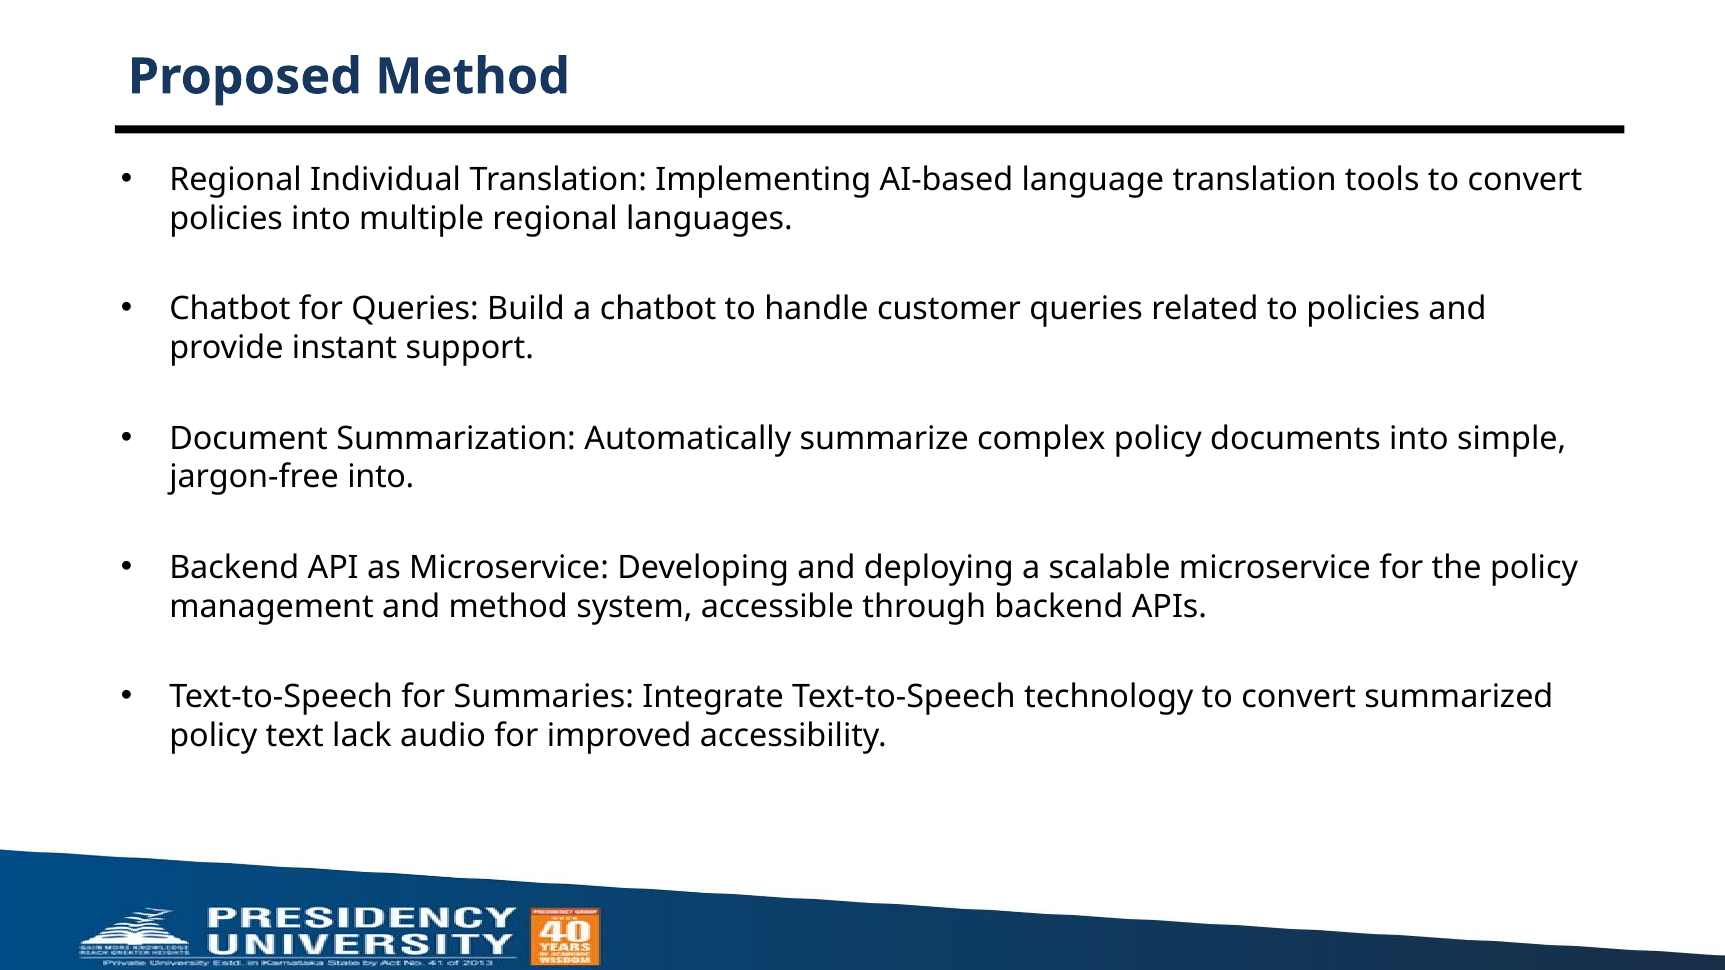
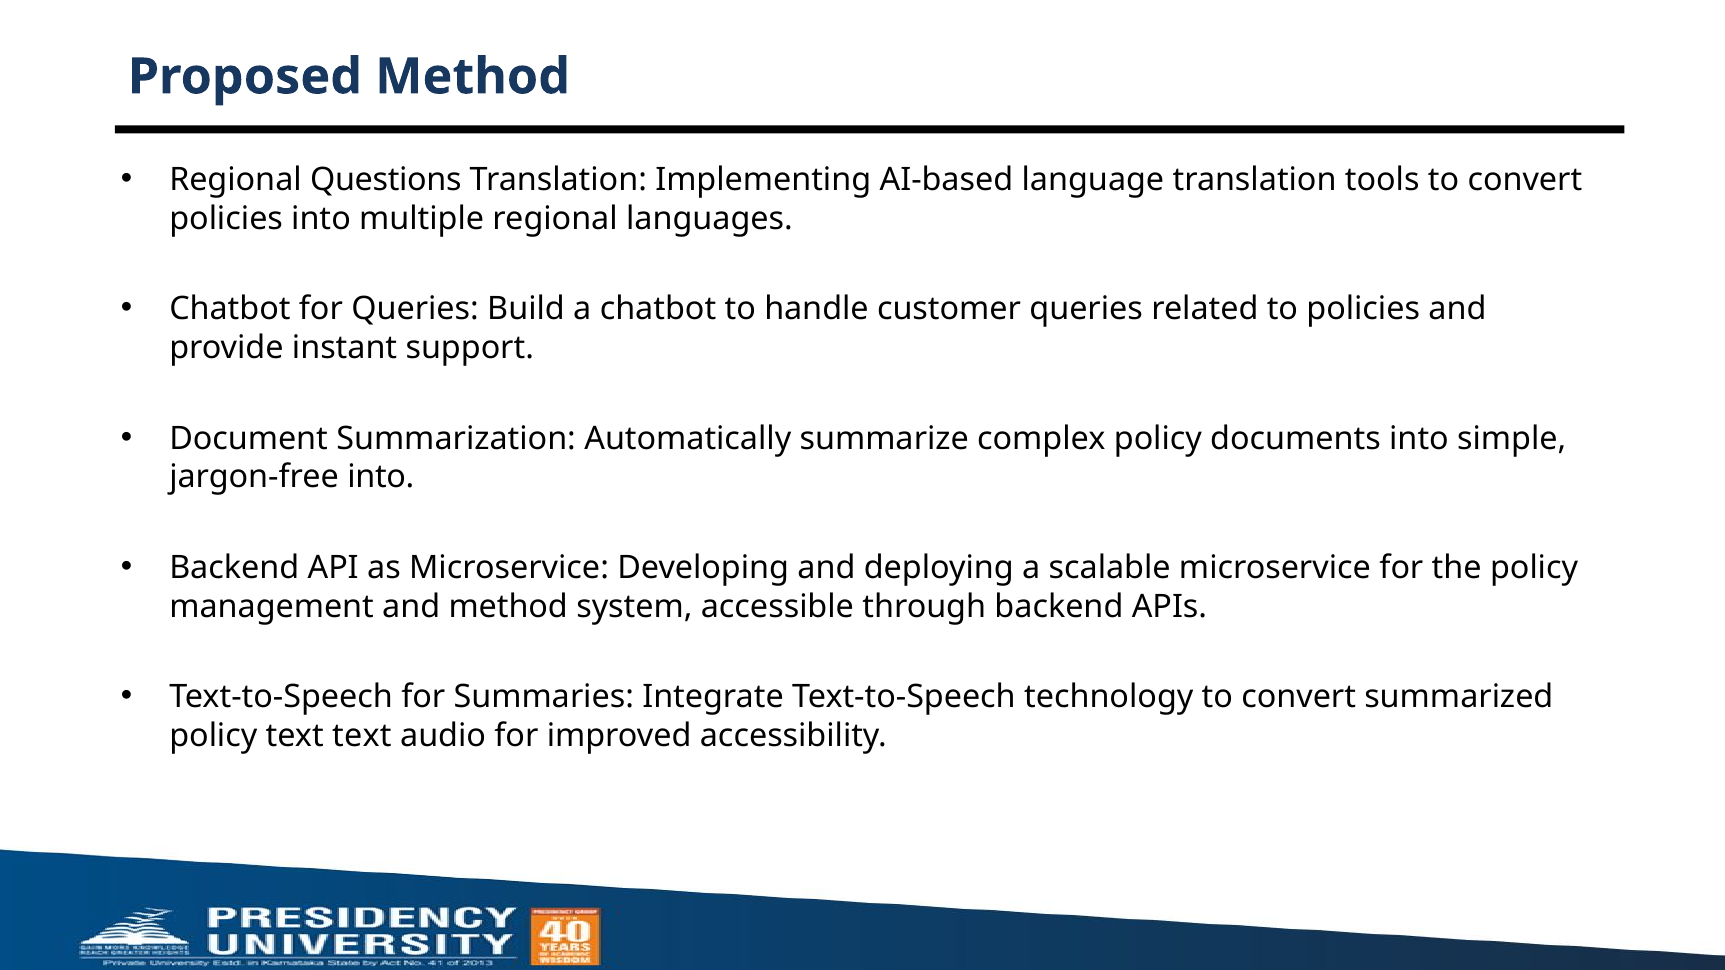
Individual: Individual -> Questions (386, 180)
text lack: lack -> text (362, 736)
